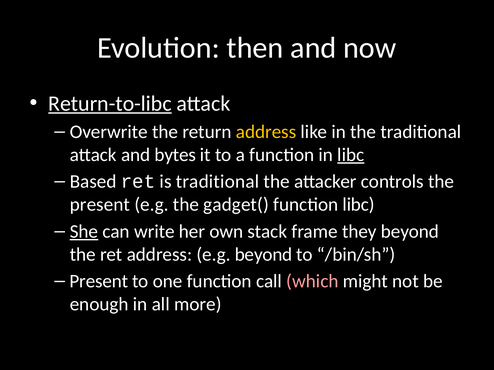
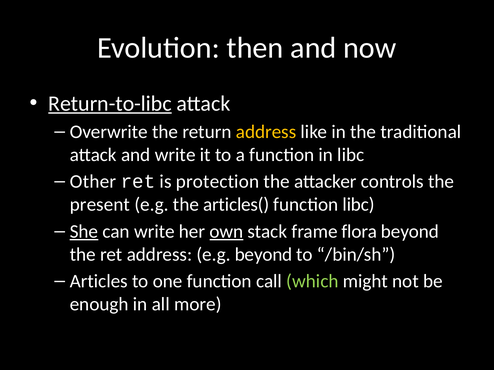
and bytes: bytes -> write (175, 155)
libc underline: present -> none (351, 155)
Based: Based -> Other (93, 182)
is traditional: traditional -> protection (218, 182)
gadget(: gadget( -> articles( (236, 205)
own underline: none -> present (226, 232)
they: they -> flora (359, 232)
Present: Present -> Articles (99, 282)
which colour: pink -> light green (312, 282)
